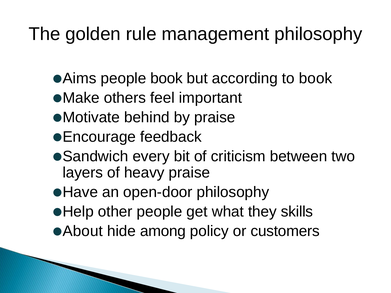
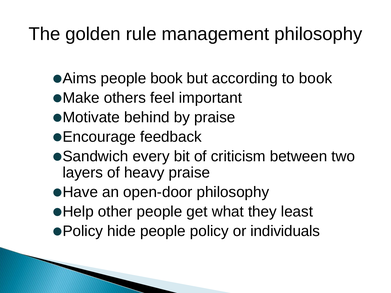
skills: skills -> least (297, 212)
About: About -> Policy (83, 231)
hide among: among -> people (163, 231)
customers: customers -> individuals (285, 231)
